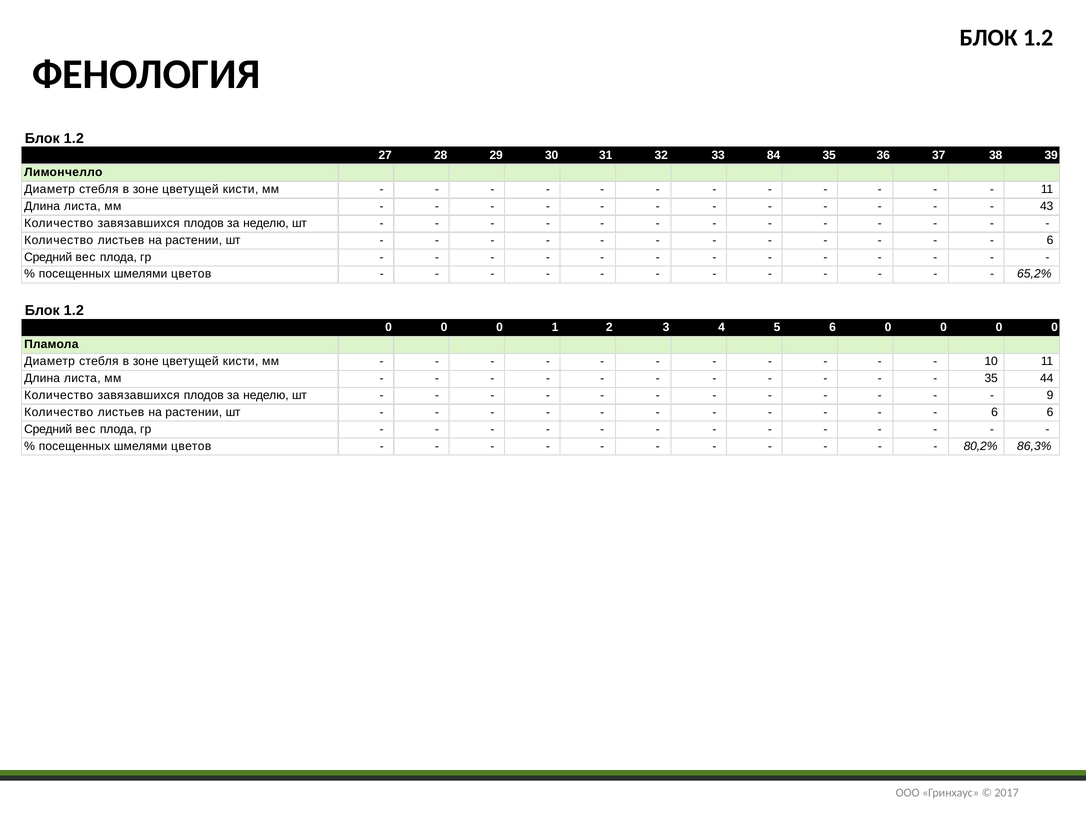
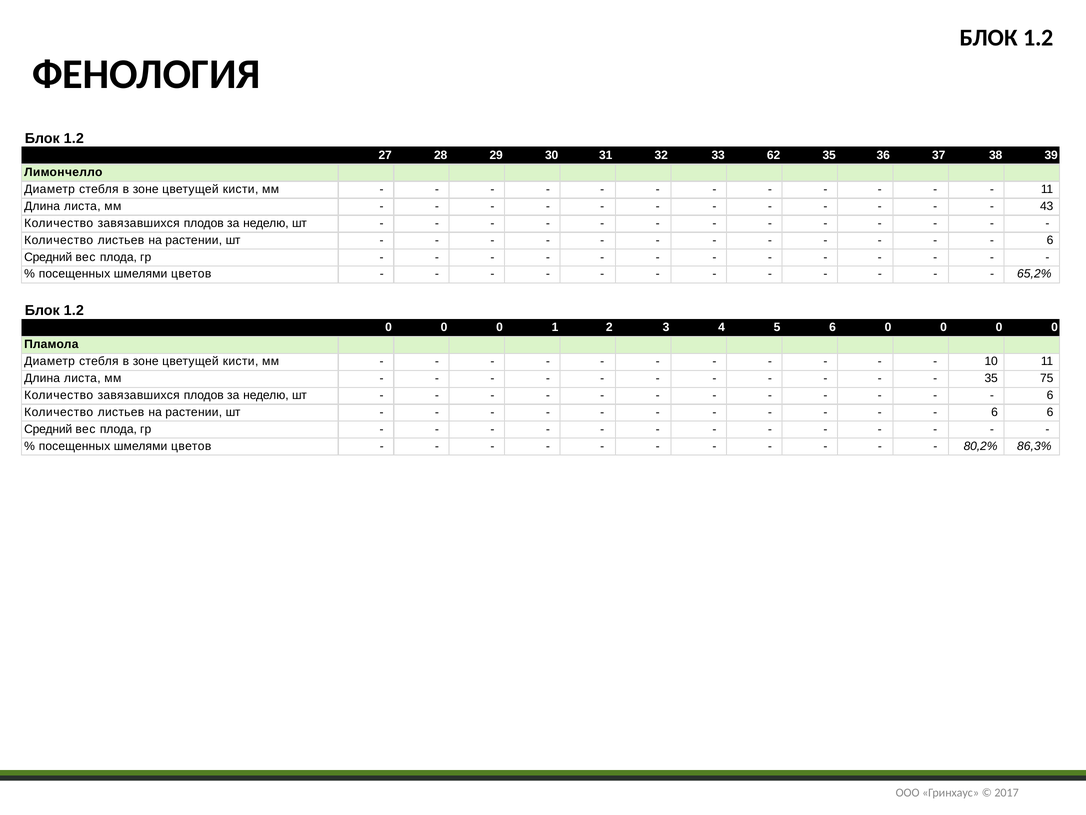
84: 84 -> 62 (774, 155)
44: 44 -> 75 (1047, 378)
9: 9 -> 6 (1050, 395)
